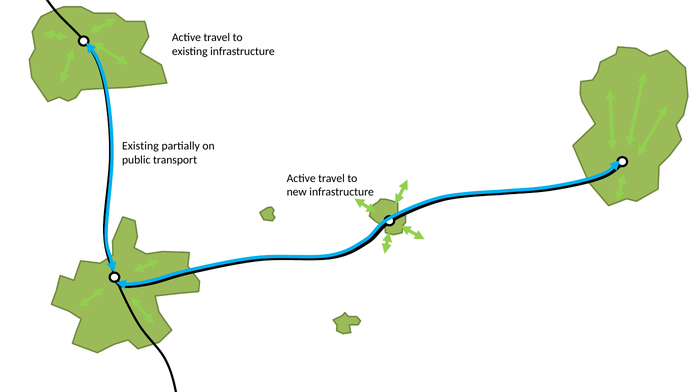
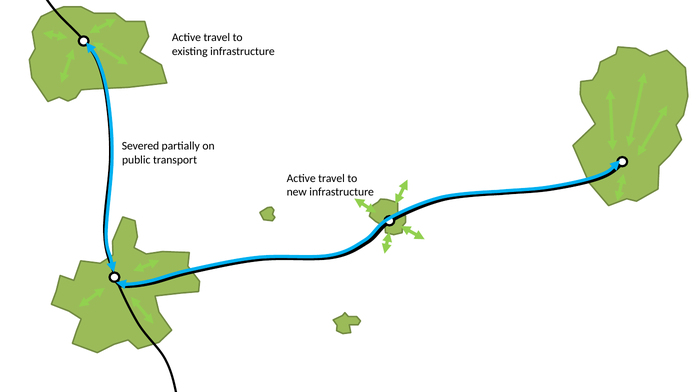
Existing: Existing -> Severed (141, 146)
